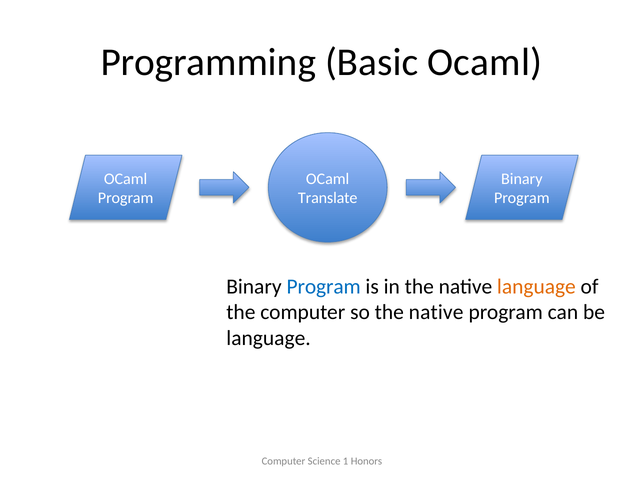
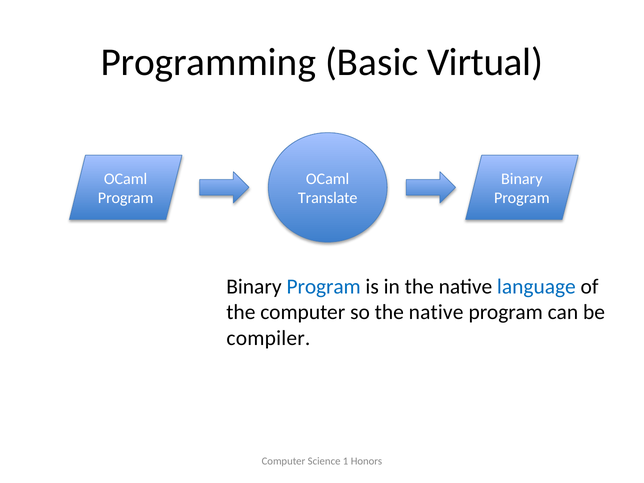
Basic Ocaml: Ocaml -> Virtual (485, 62)
language colour: orange -> blue (536, 287)
language: language -> compiler (268, 338)
